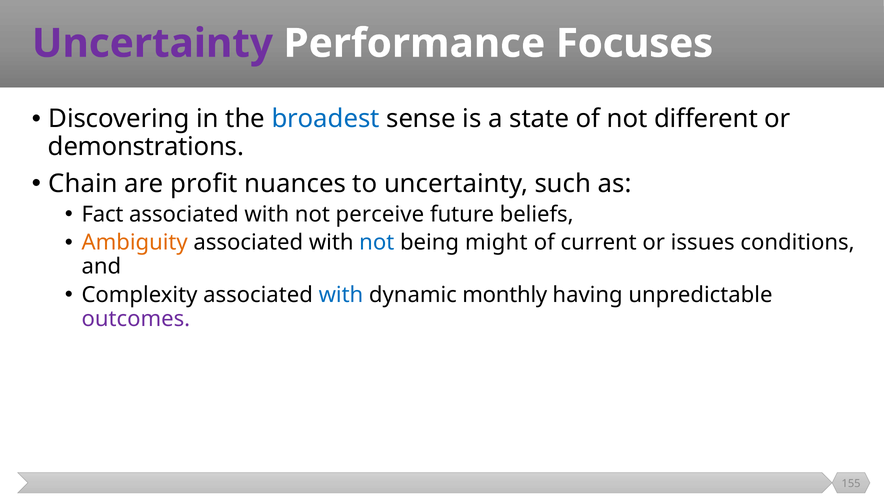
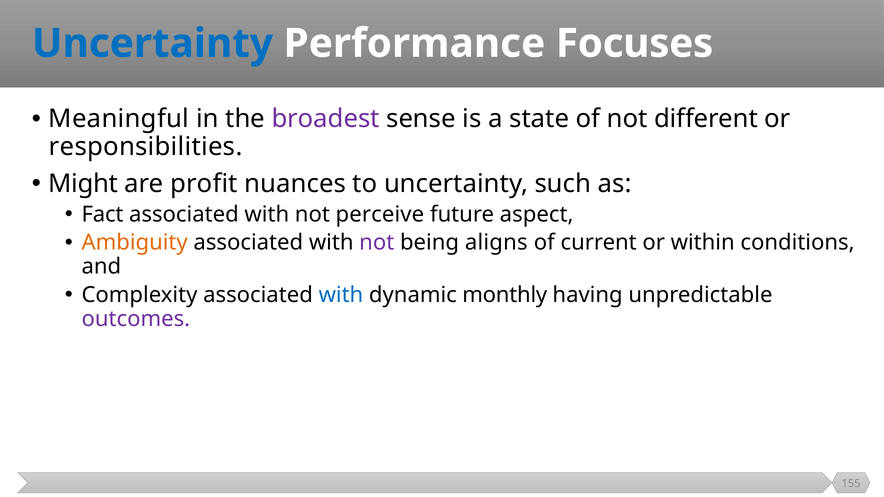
Uncertainty colour: purple -> blue (152, 44)
Discovering: Discovering -> Meaningful (119, 119)
broadest colour: blue -> purple (326, 119)
demonstrations: demonstrations -> responsibilities (146, 147)
Chain: Chain -> Might (83, 184)
beliefs: beliefs -> aspect (537, 214)
not colour: blue -> purple (377, 243)
might: might -> aligns (496, 243)
issues: issues -> within (703, 243)
